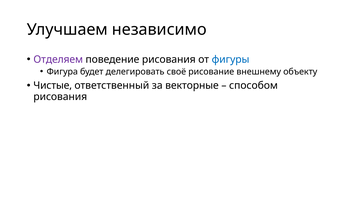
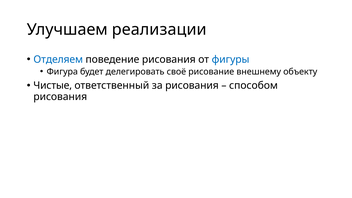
независимо: независимо -> реализации (159, 30)
Отделяем colour: purple -> blue (58, 60)
за векторные: векторные -> рисования (192, 86)
